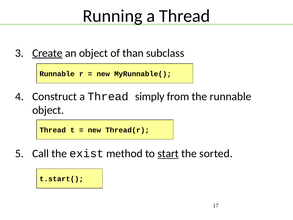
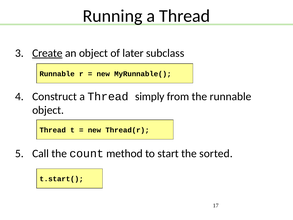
than: than -> later (133, 53)
exist: exist -> count (87, 153)
start underline: present -> none (168, 153)
